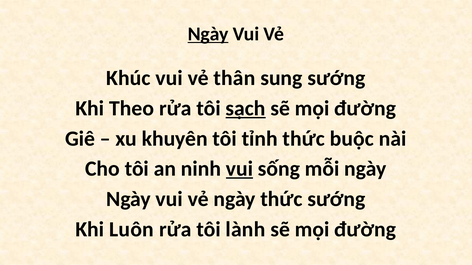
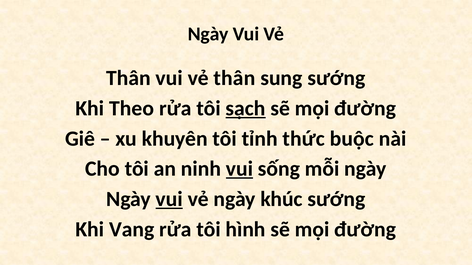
Ngày underline: present -> none (208, 34)
Khúc: Khúc -> Thân (128, 78)
vui underline: none -> present (169, 199)
ngày thức: thức -> khúc (282, 199)
Luôn: Luôn -> Vang (132, 230)
lành: lành -> hình (246, 230)
